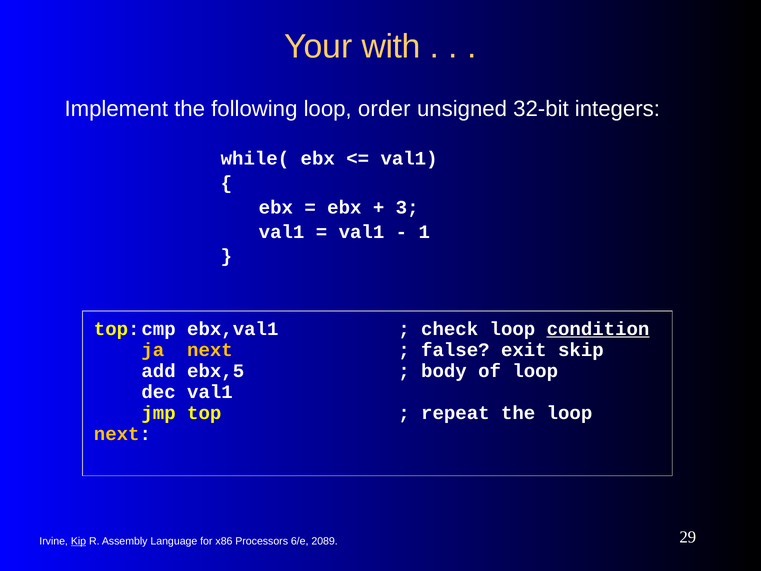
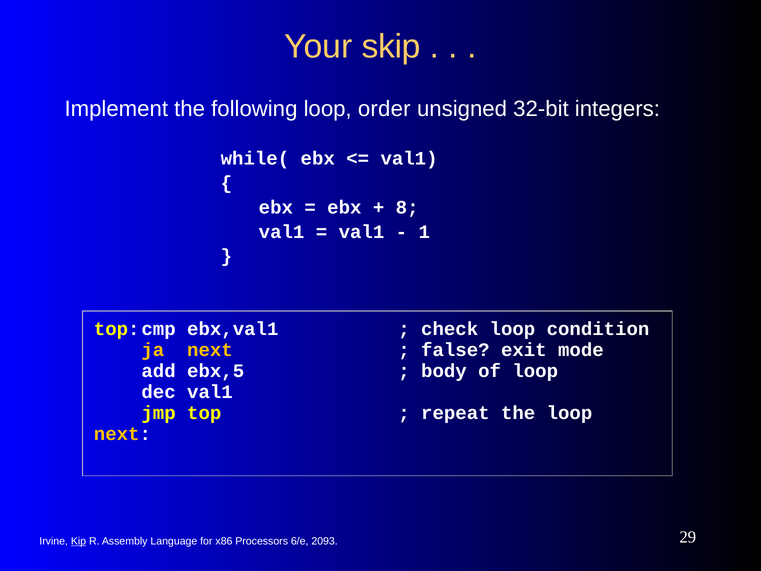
with: with -> skip (391, 47)
3: 3 -> 8 (407, 207)
condition underline: present -> none (598, 329)
skip: skip -> mode (581, 350)
2089: 2089 -> 2093 (325, 541)
